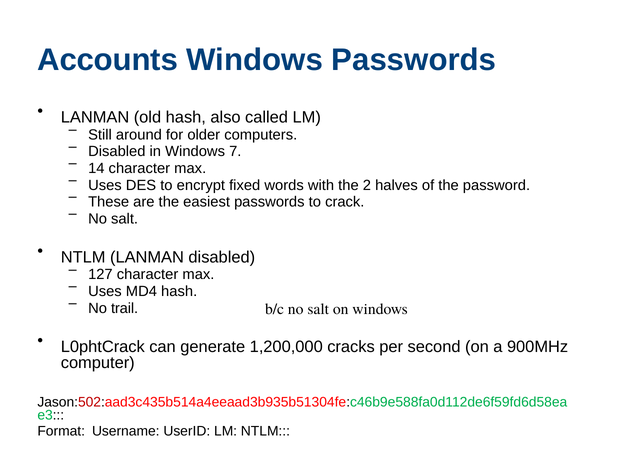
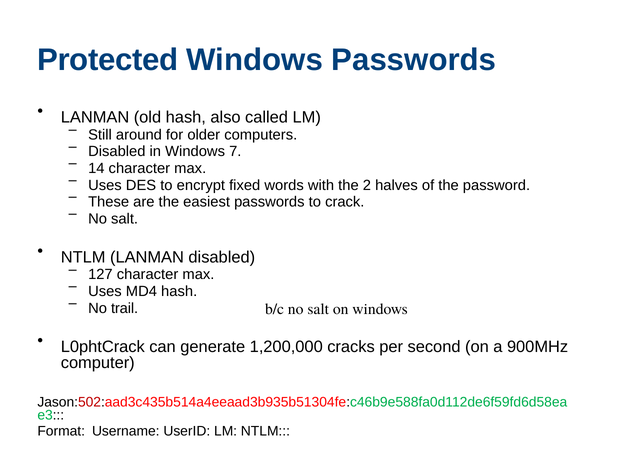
Accounts: Accounts -> Protected (108, 60)
